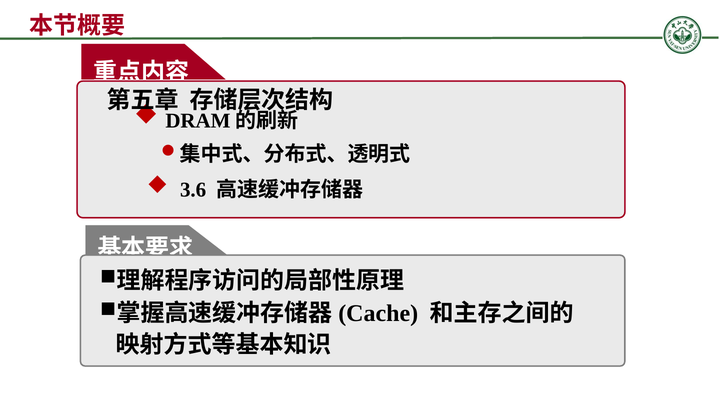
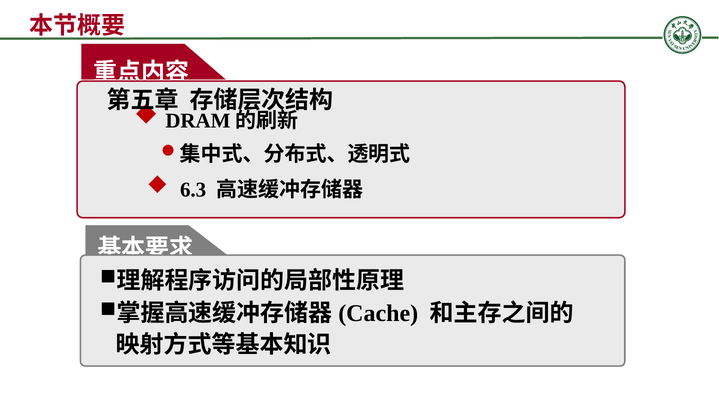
3.6: 3.6 -> 6.3 (193, 190)
